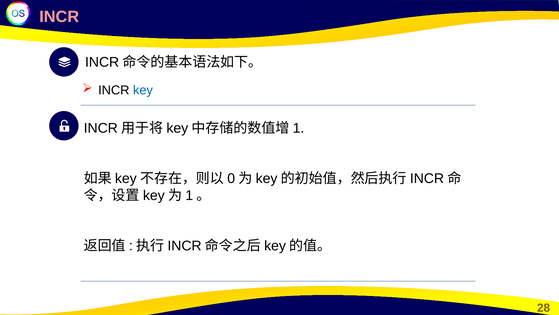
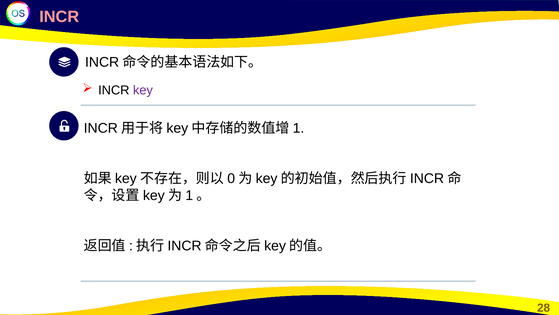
key colour: blue -> purple (143, 90)
